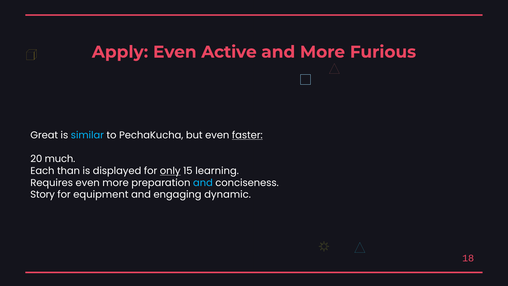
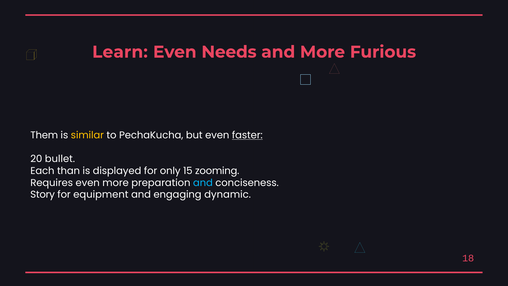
Apply: Apply -> Learn (120, 52)
Active: Active -> Needs (229, 52)
Great: Great -> Them (44, 135)
similar colour: light blue -> yellow (87, 135)
much: much -> bullet (60, 159)
only underline: present -> none (170, 171)
learning: learning -> zooming (217, 171)
